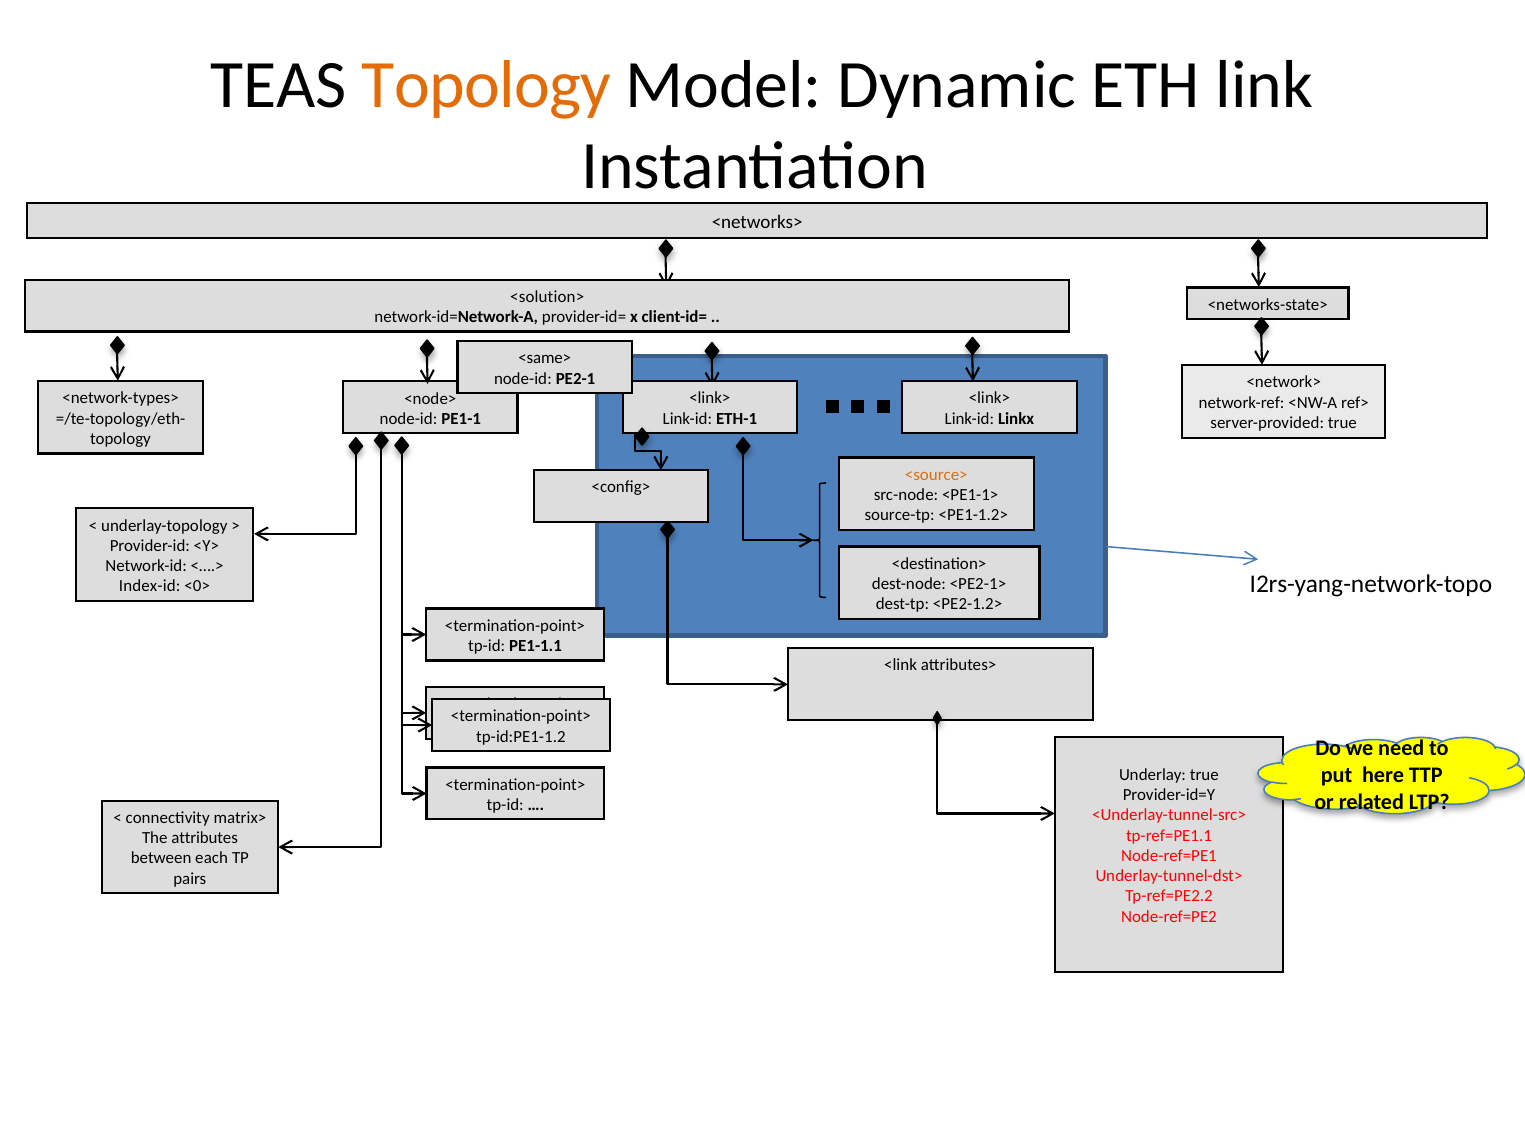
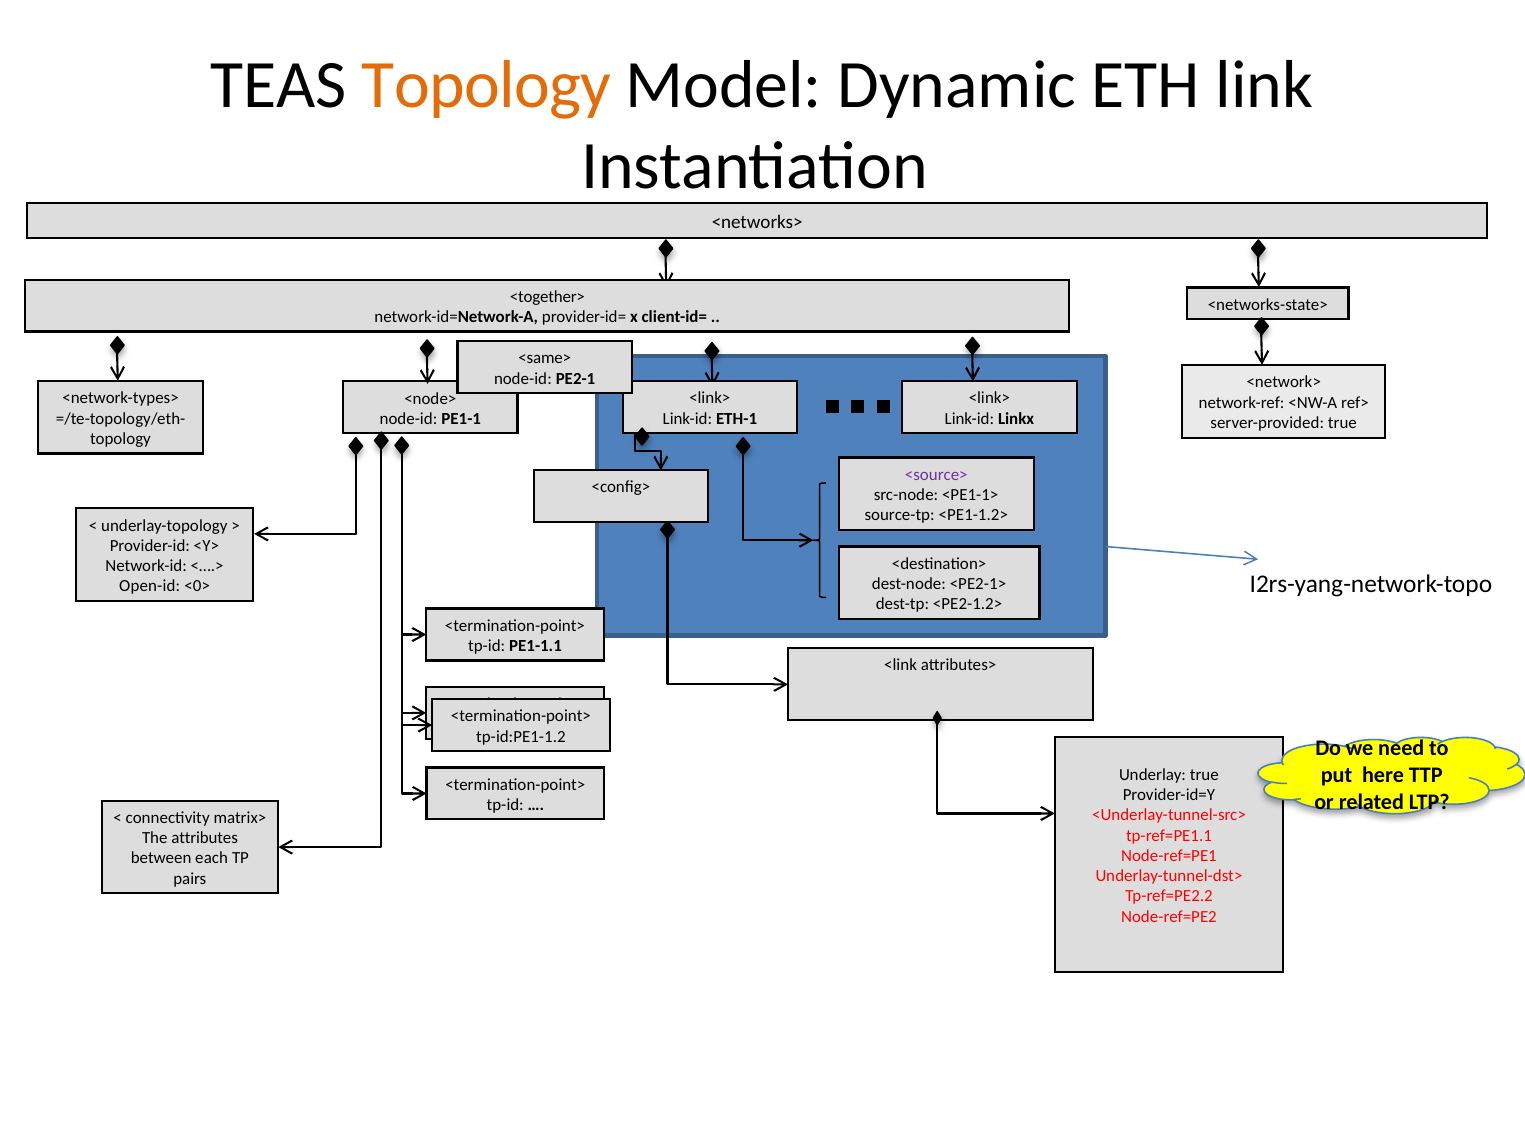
<solution>: <solution> -> <together> (547, 297)
<source> colour: orange -> purple (936, 474)
Index-id: Index-id -> Open-id (150, 586)
